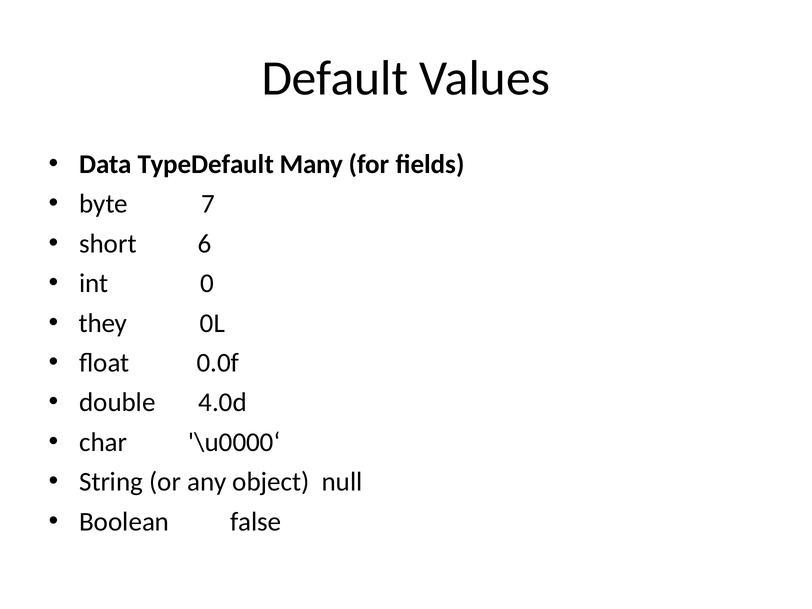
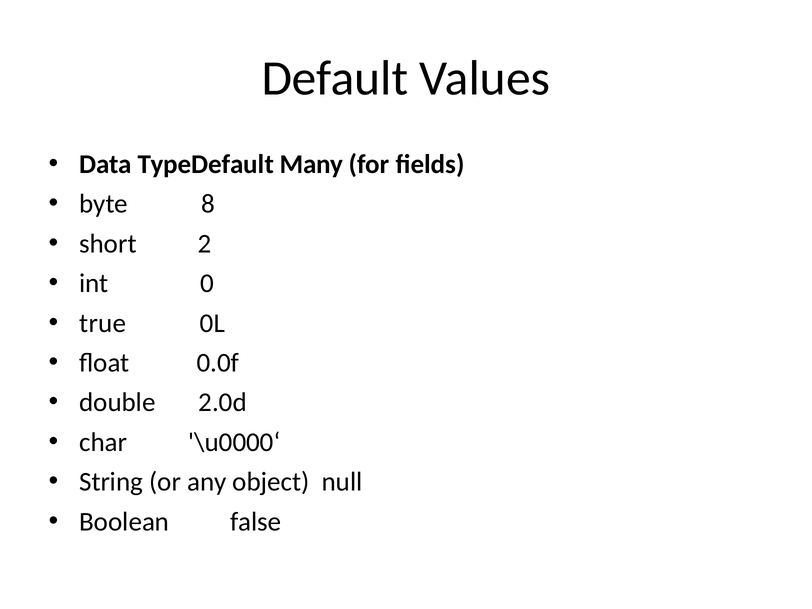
7: 7 -> 8 (208, 204)
6: 6 -> 2 (205, 244)
they: they -> true (103, 323)
4.0d: 4.0d -> 2.0d (223, 403)
